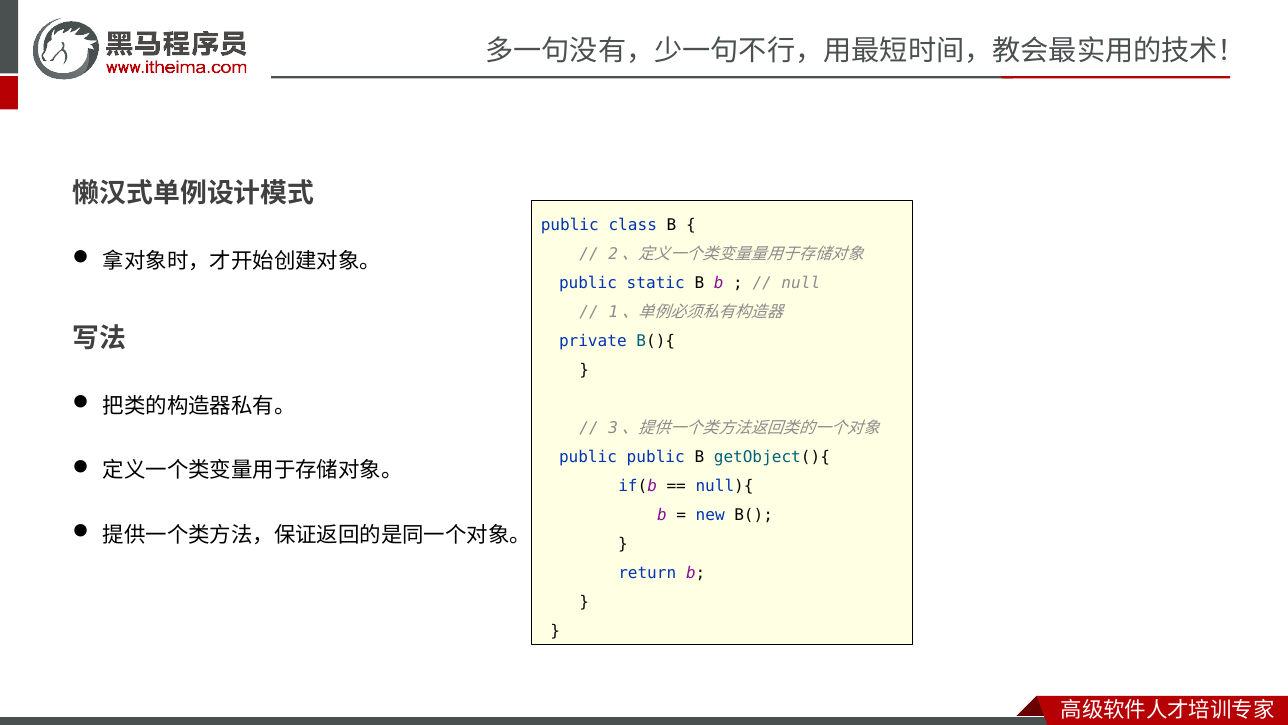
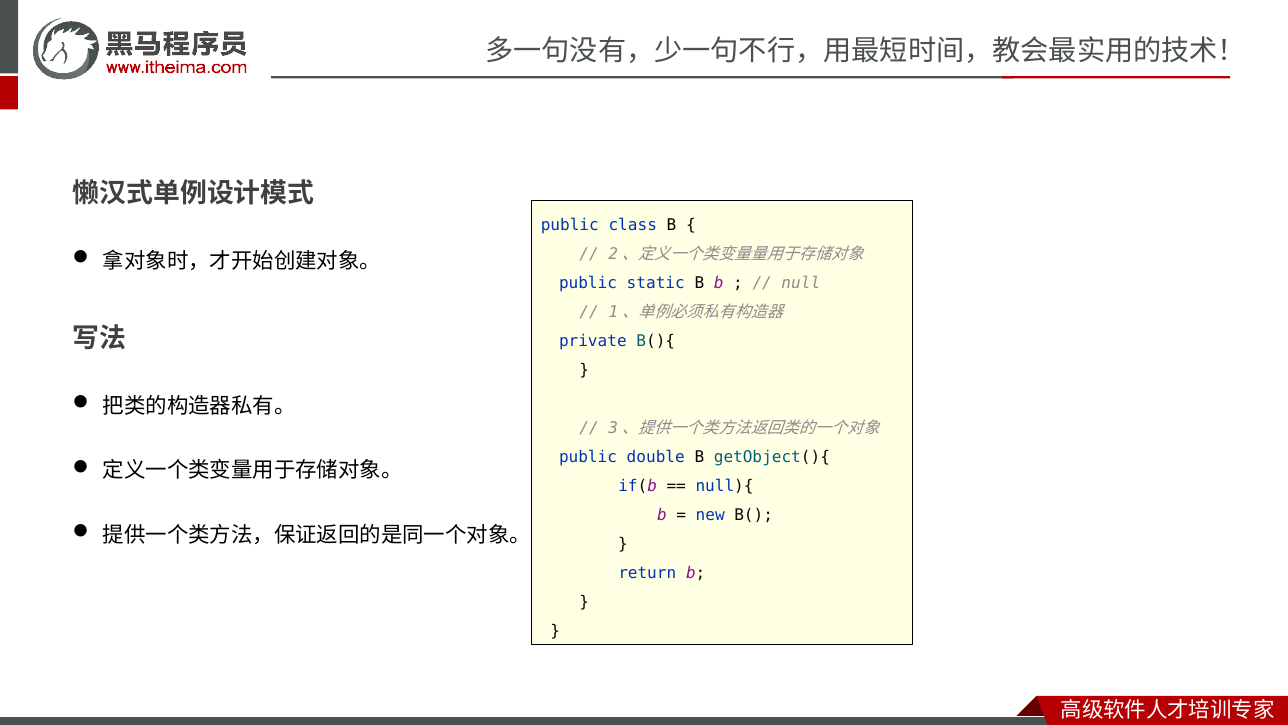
public public: public -> double (656, 457)
